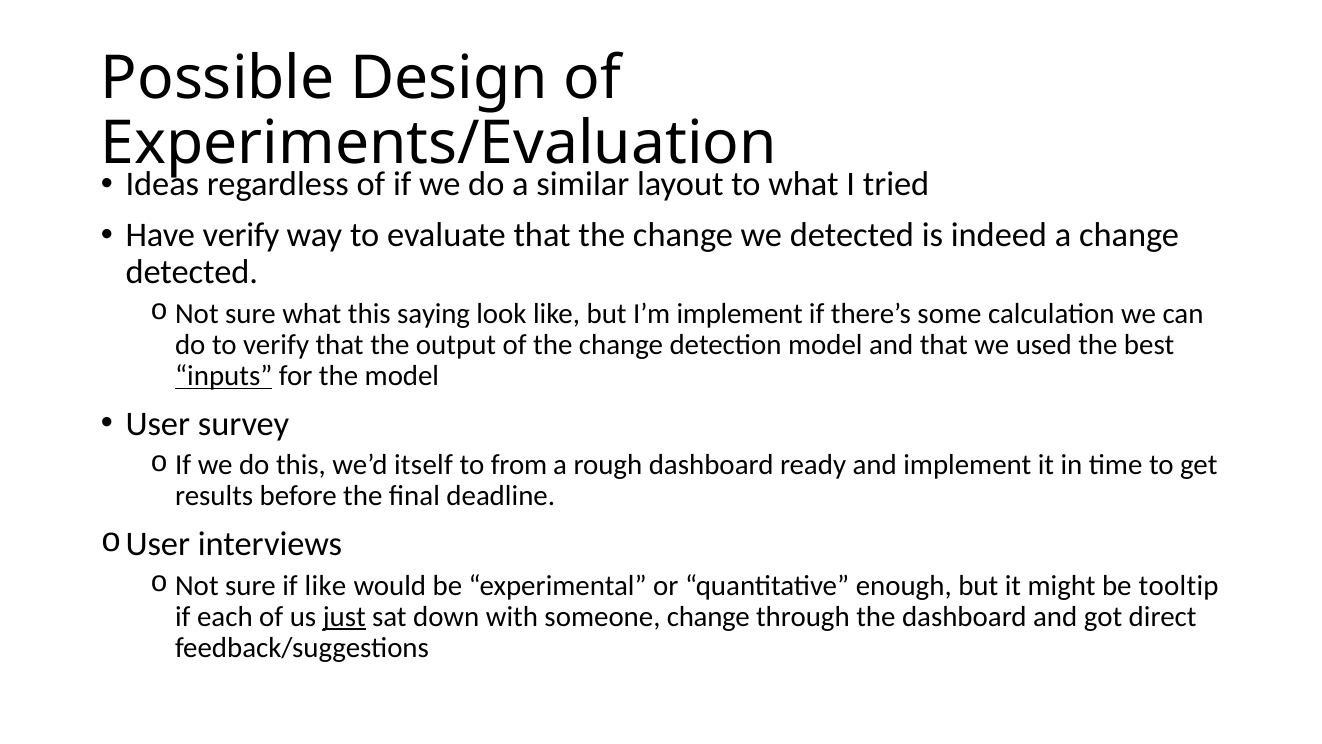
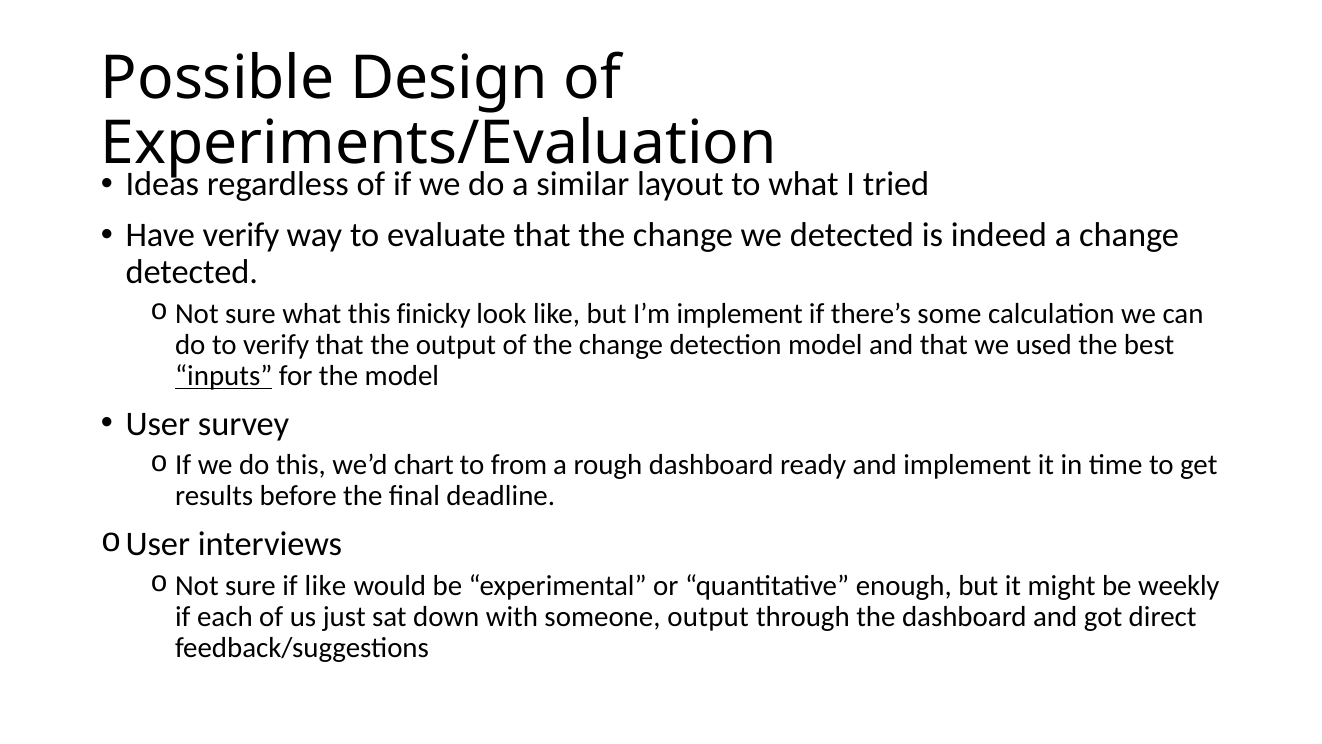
saying: saying -> finicky (434, 313)
itself: itself -> chart (424, 465)
tooltip: tooltip -> weekly (1179, 585)
just underline: present -> none (344, 616)
someone change: change -> output (708, 616)
